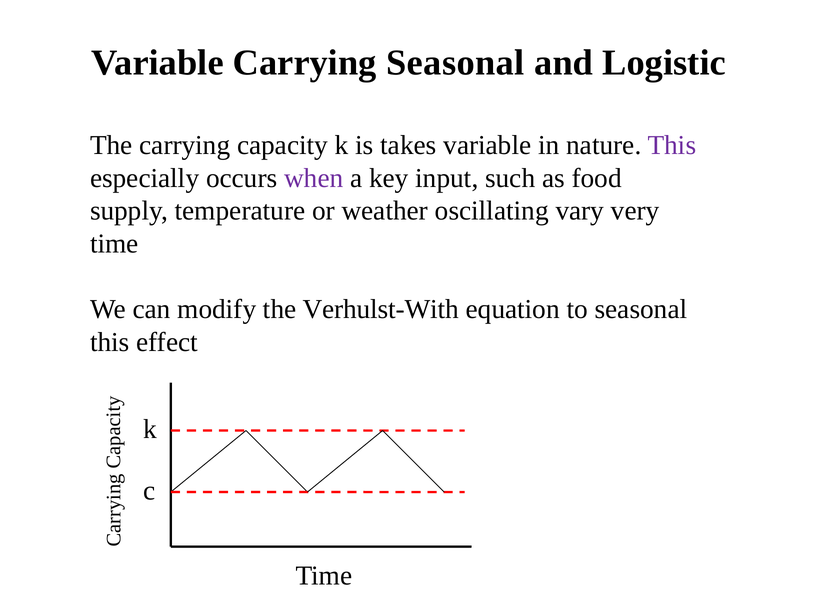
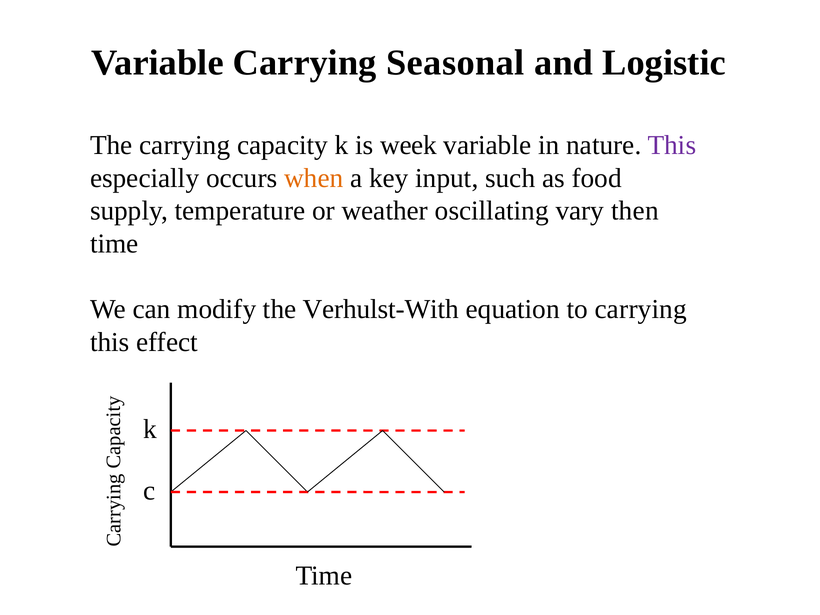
takes: takes -> week (409, 145)
when colour: purple -> orange (314, 178)
very: very -> then (635, 211)
to seasonal: seasonal -> carrying (641, 309)
